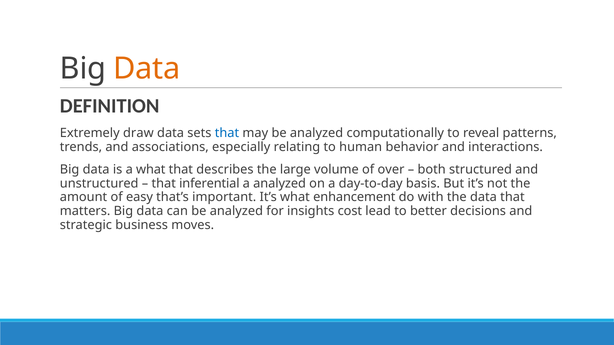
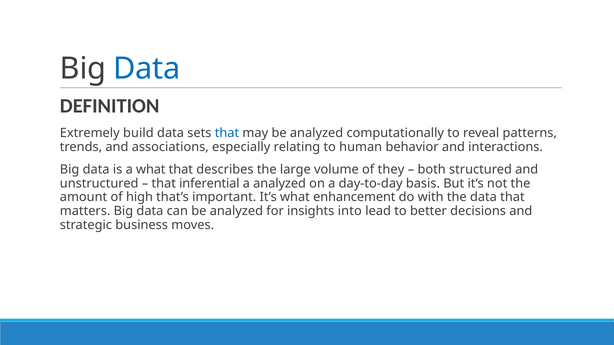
Data colour: orange -> blue (147, 69)
draw: draw -> build (138, 133)
over: over -> they (391, 170)
easy: easy -> high (139, 197)
cost: cost -> into (350, 211)
